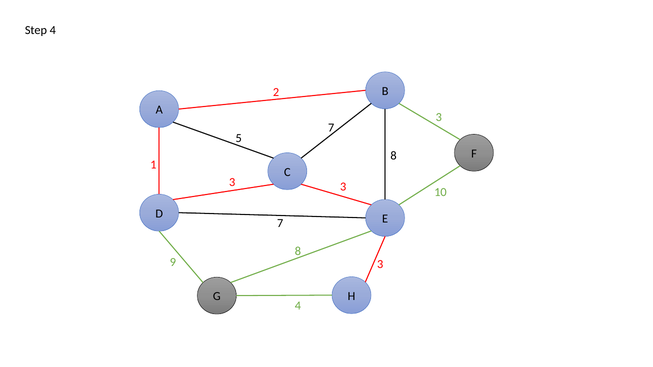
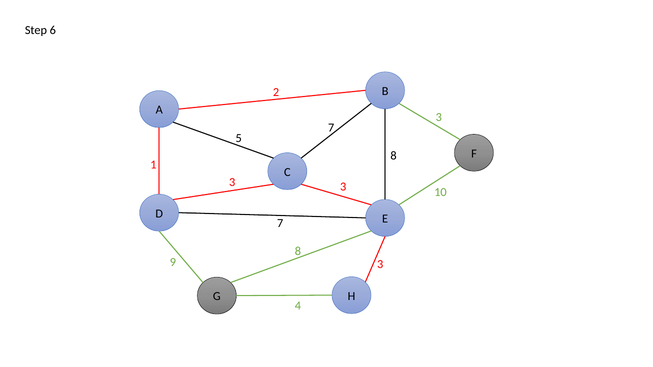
Step 4: 4 -> 6 (53, 30)
